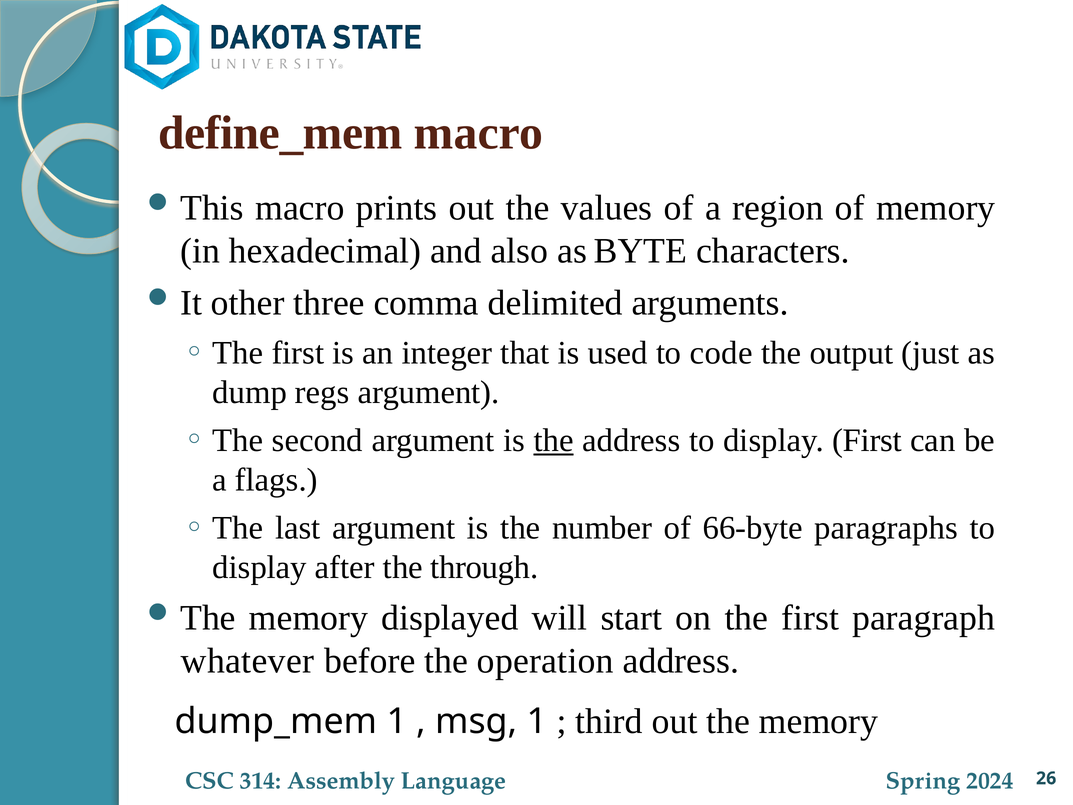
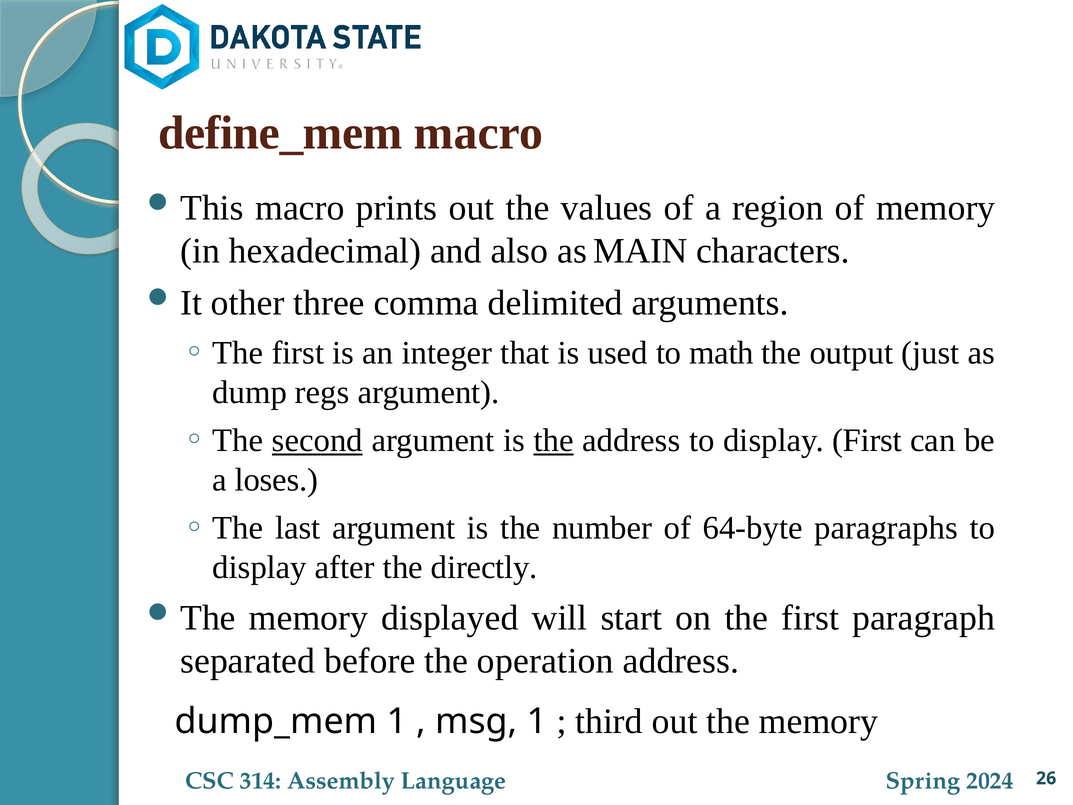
BYTE: BYTE -> MAIN (641, 251)
code: code -> math (722, 353)
second underline: none -> present (317, 440)
flags: flags -> loses (276, 480)
66-byte: 66-byte -> 64-byte (753, 528)
through: through -> directly (484, 567)
whatever: whatever -> separated (248, 661)
